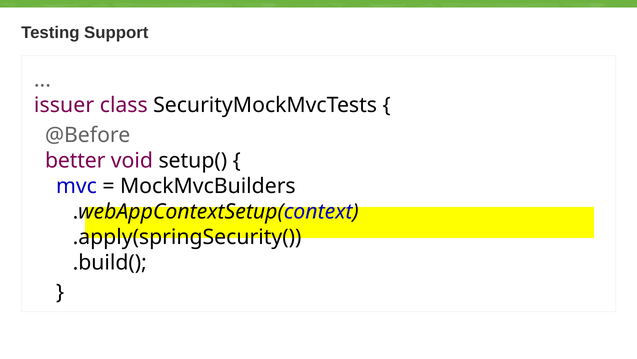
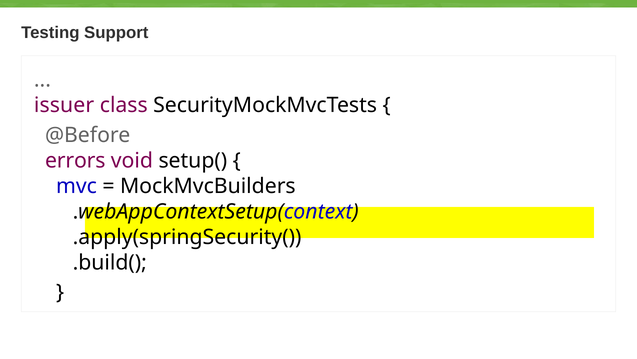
better: better -> errors (75, 160)
